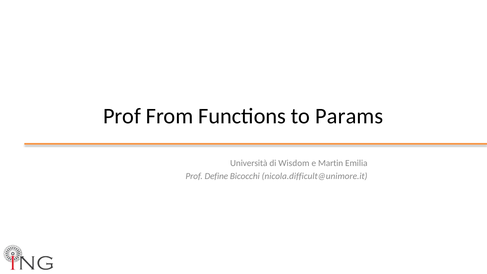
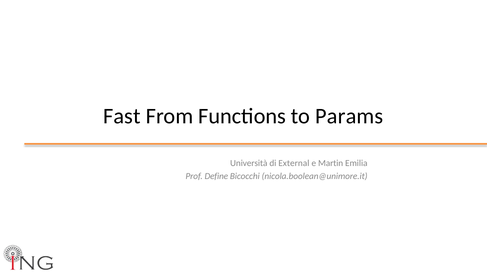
Prof: Prof -> Fast (122, 116)
Wisdom: Wisdom -> External (294, 163)
nicola.difficult@unimore.it: nicola.difficult@unimore.it -> nicola.boolean@unimore.it (315, 176)
